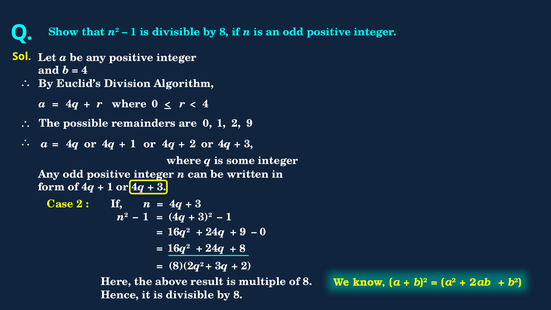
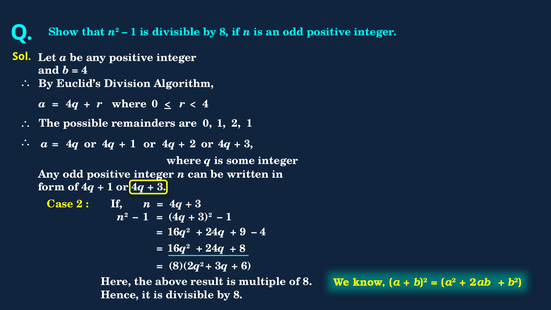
2 9: 9 -> 1 (250, 123)
0: 0 -> 4 (263, 232)
2: 2 -> 6 (246, 266)
